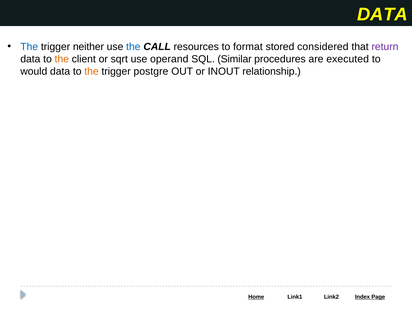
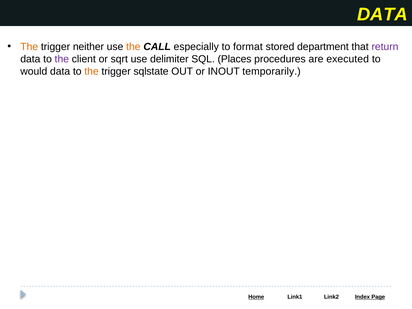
The colour: blue -> orange (29, 47)
the colour: blue -> orange (133, 47)
resources: resources -> especially (196, 47)
considered: considered -> department (323, 47)
the colour: orange -> purple (62, 59)
operand: operand -> delimiter (169, 59)
Similar: Similar -> Places (235, 59)
postgre: postgre -> sqlstate (151, 71)
relationship: relationship -> temporarily (272, 71)
